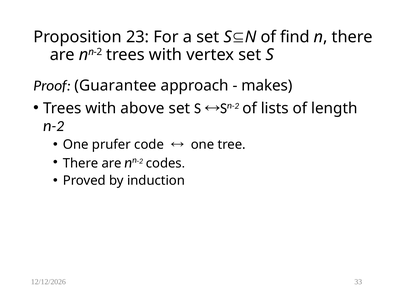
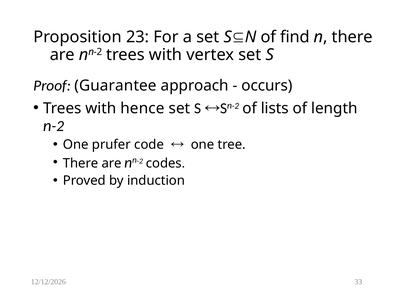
makes: makes -> occurs (267, 85)
above: above -> hence (142, 108)
